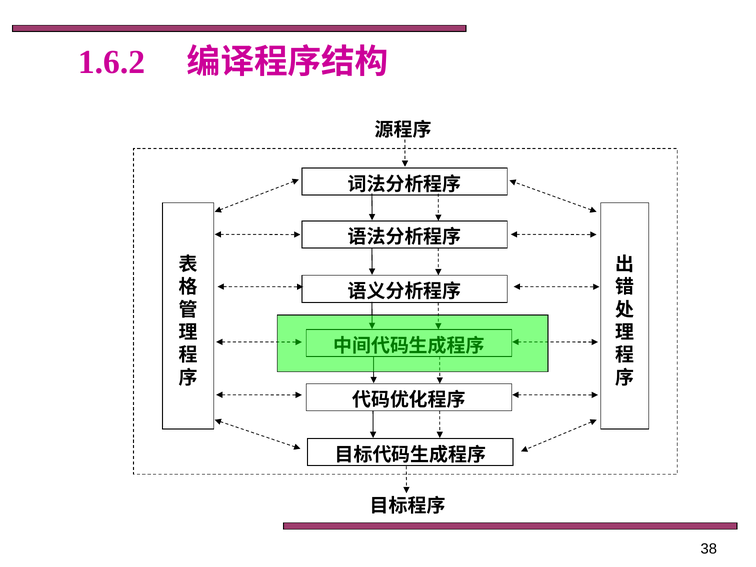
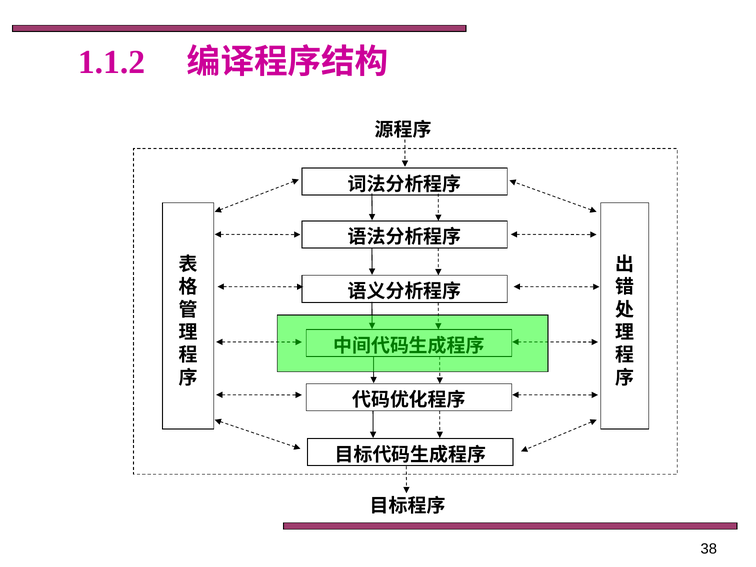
1.6.2: 1.6.2 -> 1.1.2 (112, 62)
